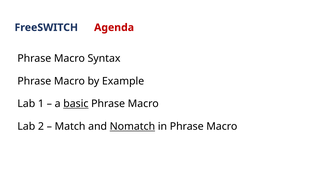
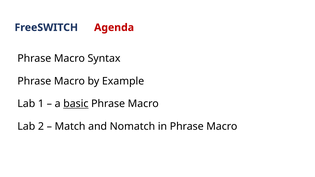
Nomatch underline: present -> none (132, 127)
